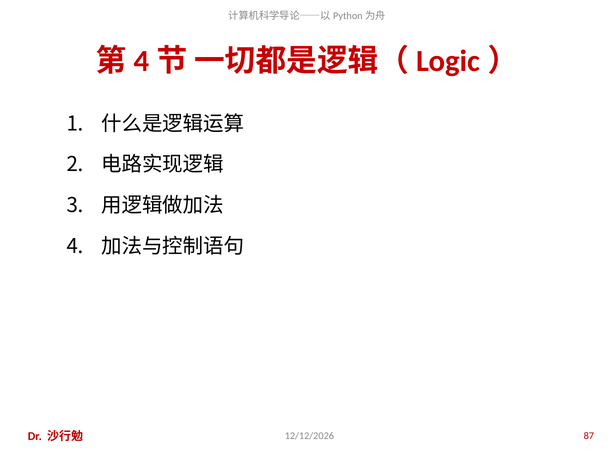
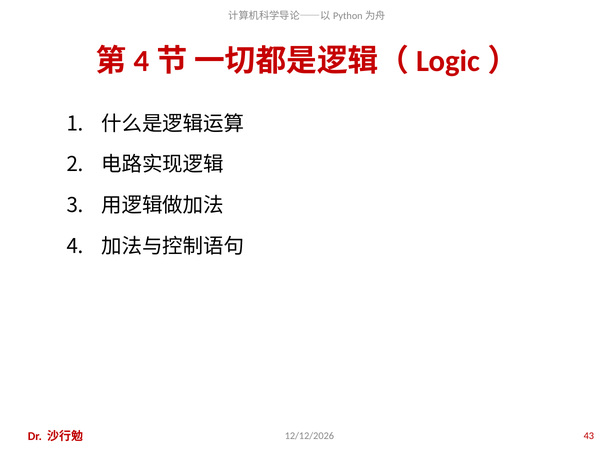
87: 87 -> 43 (589, 437)
